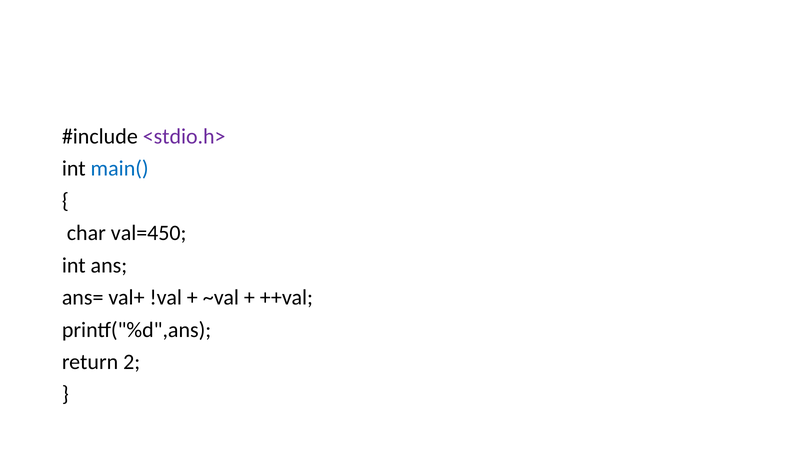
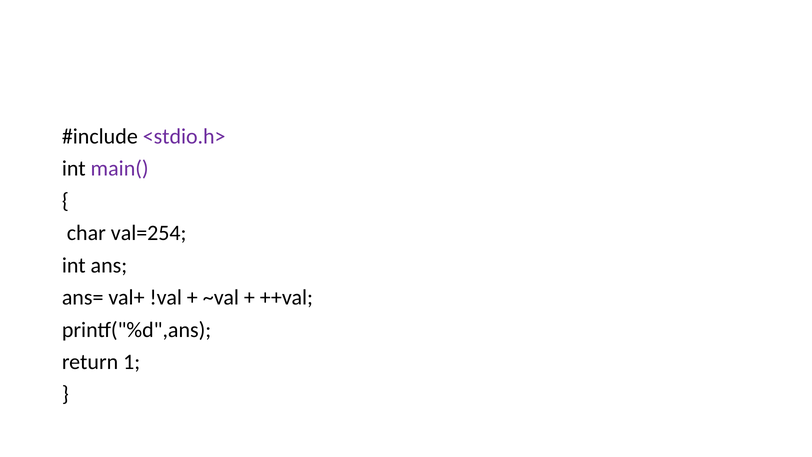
main( colour: blue -> purple (120, 169)
val=450: val=450 -> val=254 (149, 233)
2: 2 -> 1 (132, 362)
